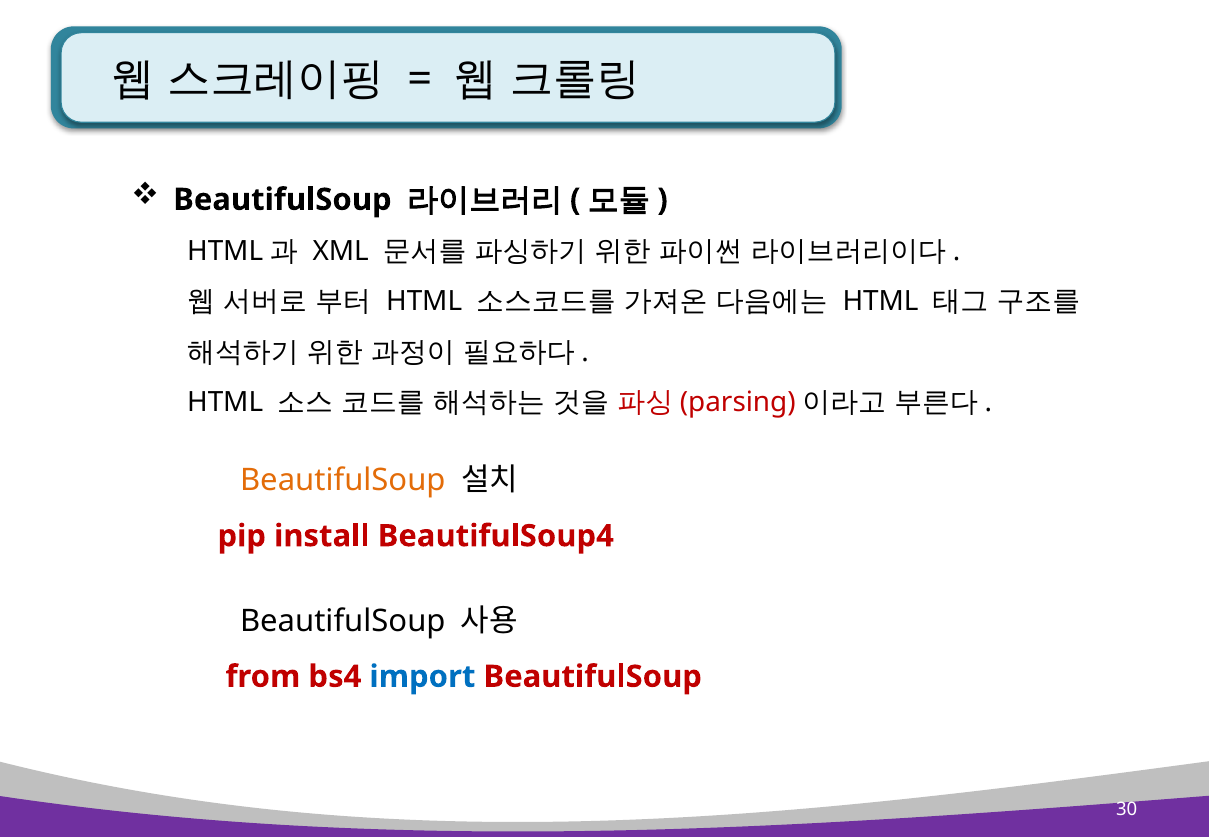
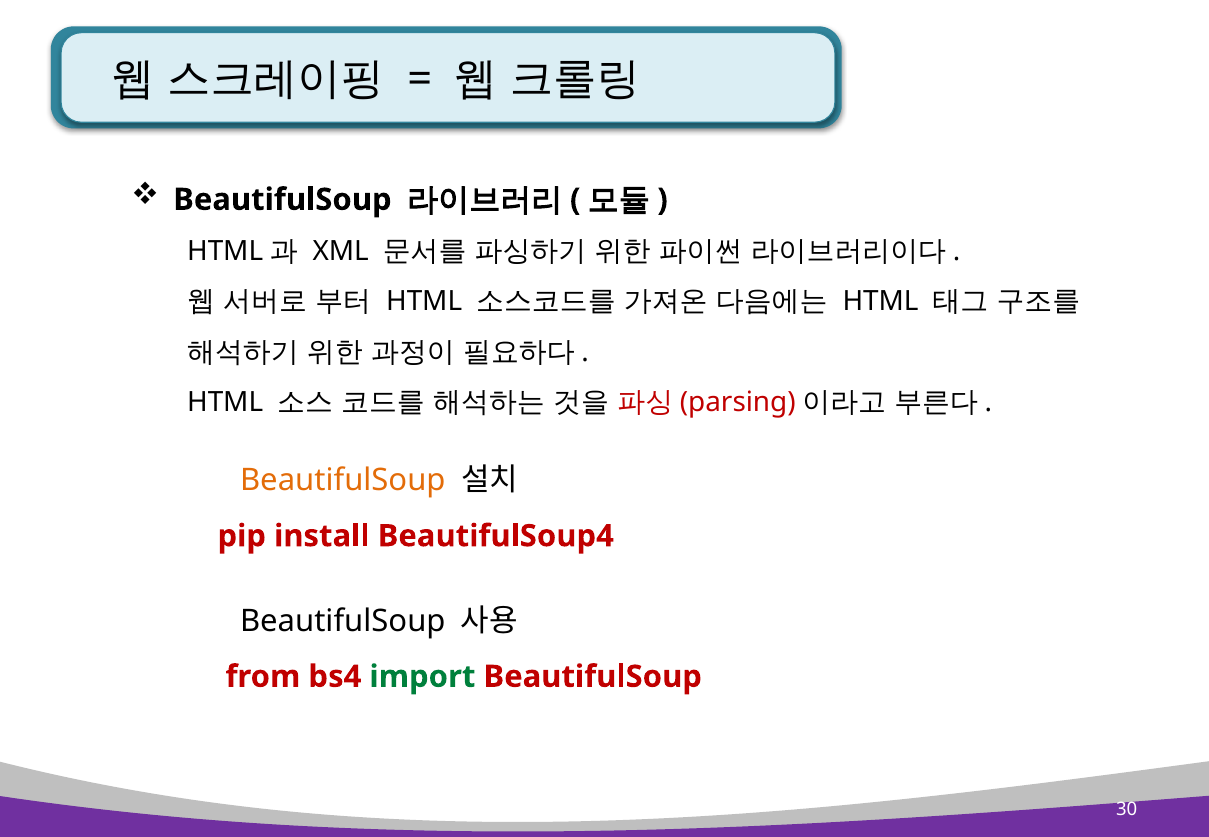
import colour: blue -> green (422, 677)
